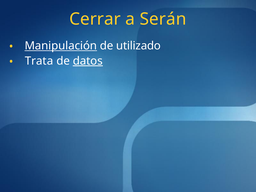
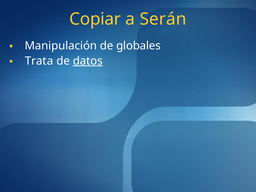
Cerrar: Cerrar -> Copiar (95, 19)
Manipulación underline: present -> none (61, 46)
utilizado: utilizado -> globales (138, 46)
